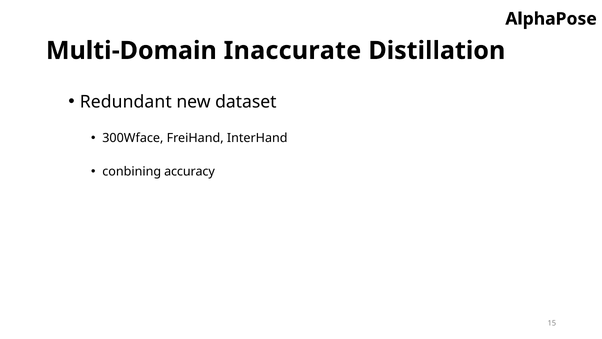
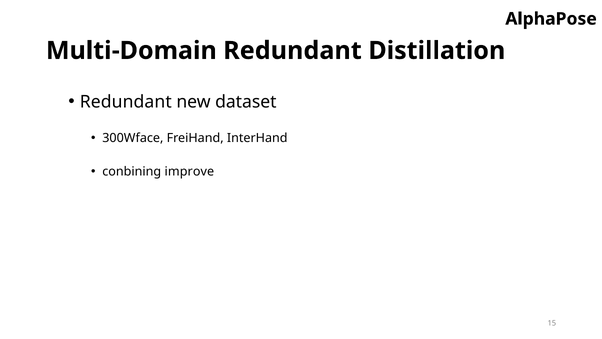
Multi-Domain Inaccurate: Inaccurate -> Redundant (292, 51)
accuracy: accuracy -> improve (189, 171)
